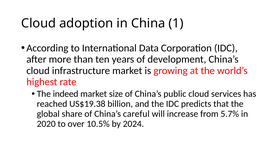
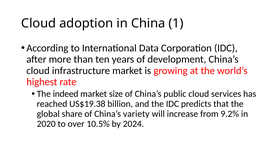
careful: careful -> variety (136, 114)
5.7%: 5.7% -> 9.2% (230, 114)
